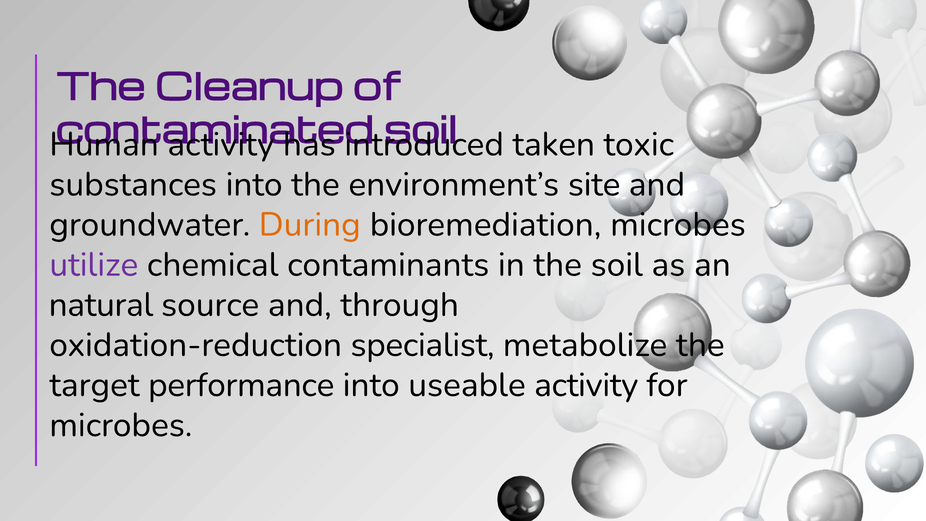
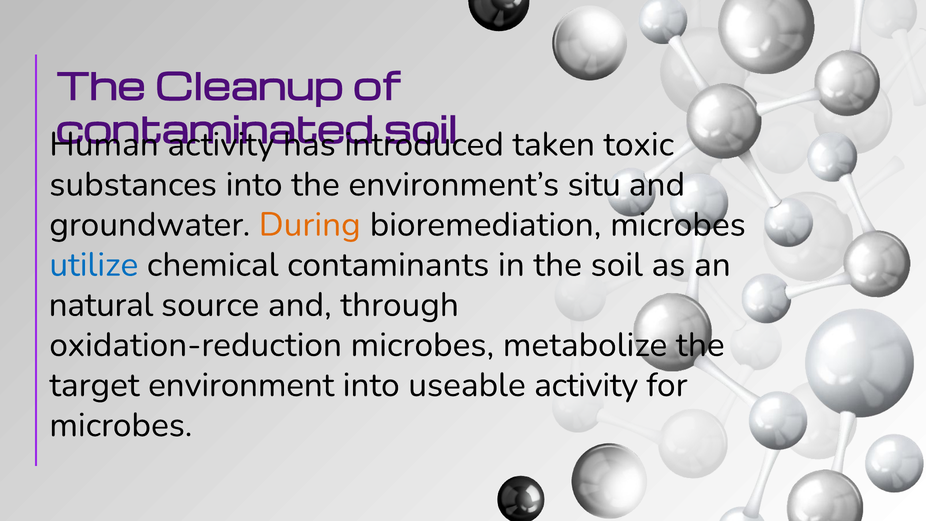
site: site -> situ (594, 184)
utilize colour: purple -> blue (94, 265)
oxidation-reduction specialist: specialist -> microbes (422, 345)
performance: performance -> environment (241, 385)
